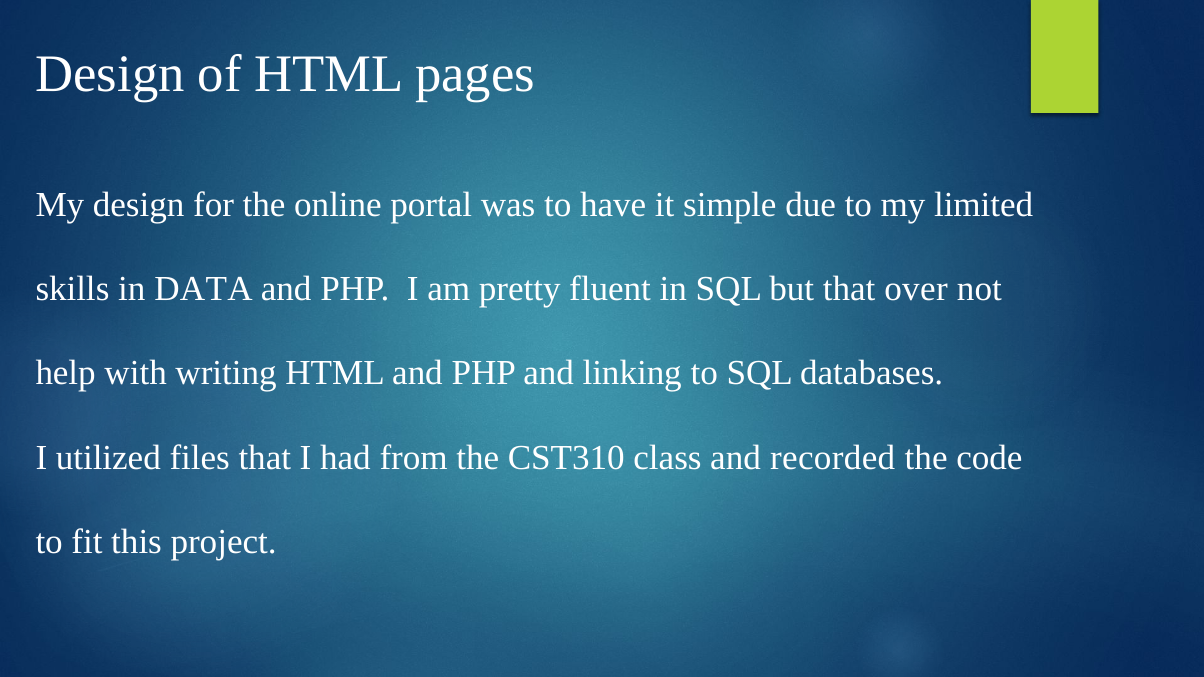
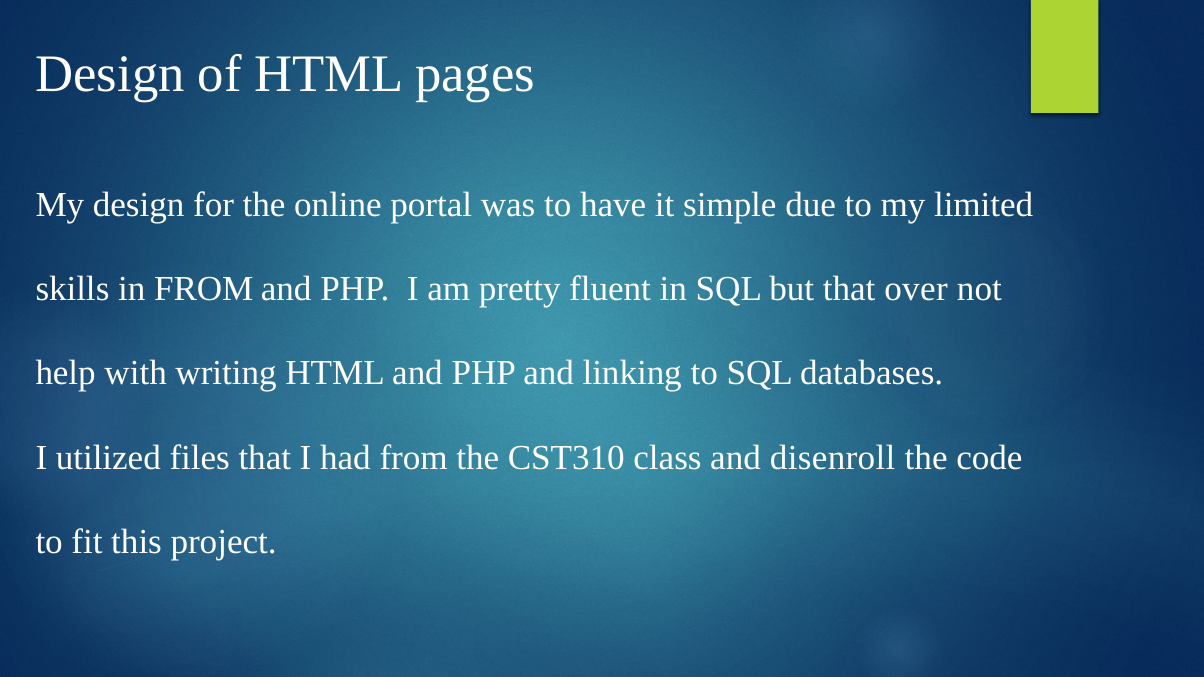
in DATA: DATA -> FROM (204, 289)
recorded: recorded -> disenroll (833, 458)
